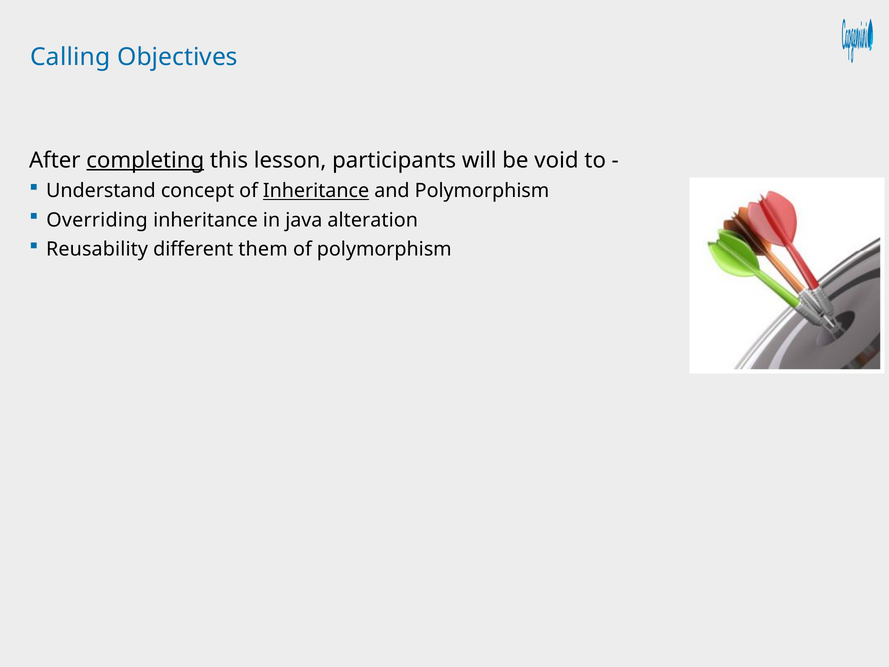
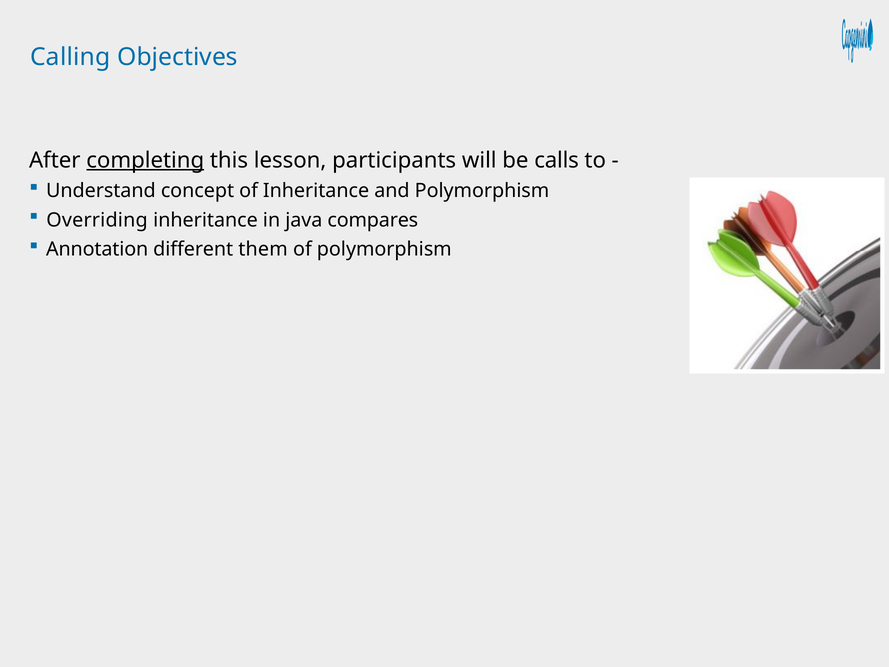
void: void -> calls (557, 160)
Inheritance underline: present -> none (316, 191)
alteration: alteration -> compares (373, 220)
Reusability: Reusability -> Annotation (97, 249)
